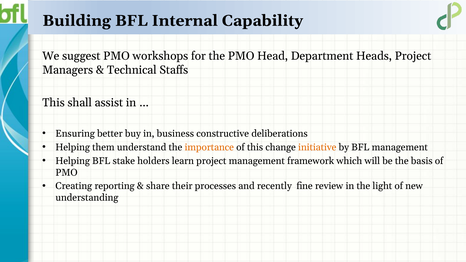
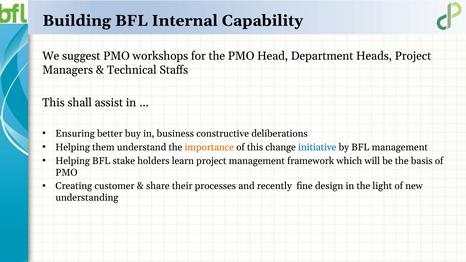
initiative colour: orange -> blue (317, 147)
reporting: reporting -> customer (115, 186)
review: review -> design (329, 186)
